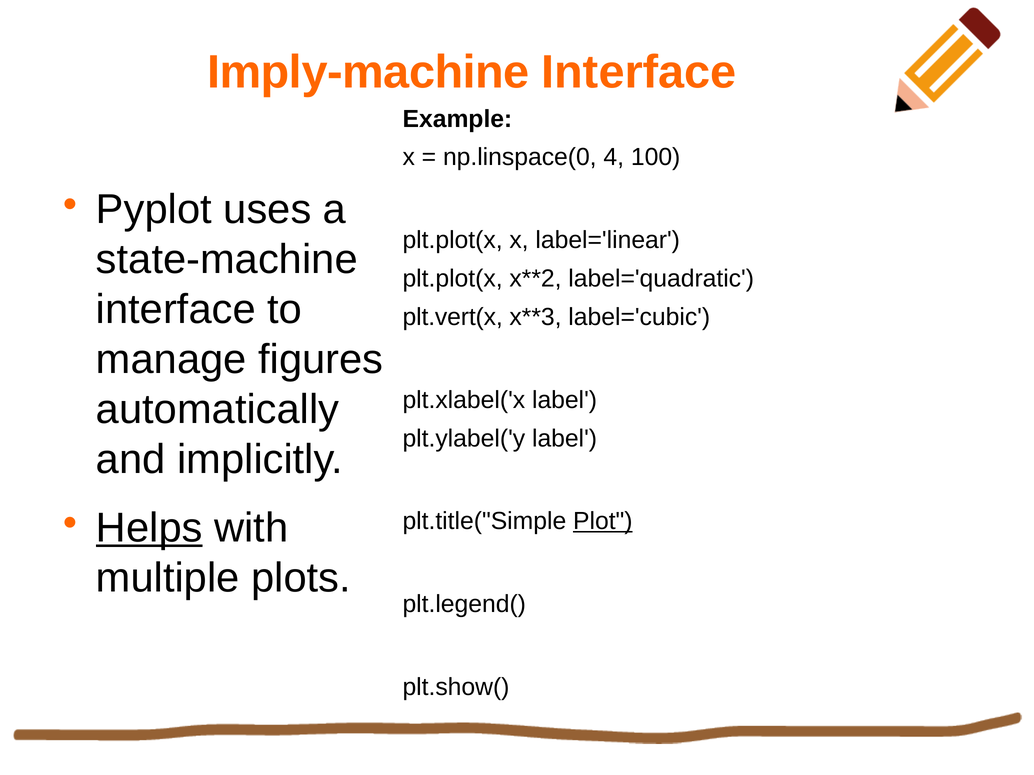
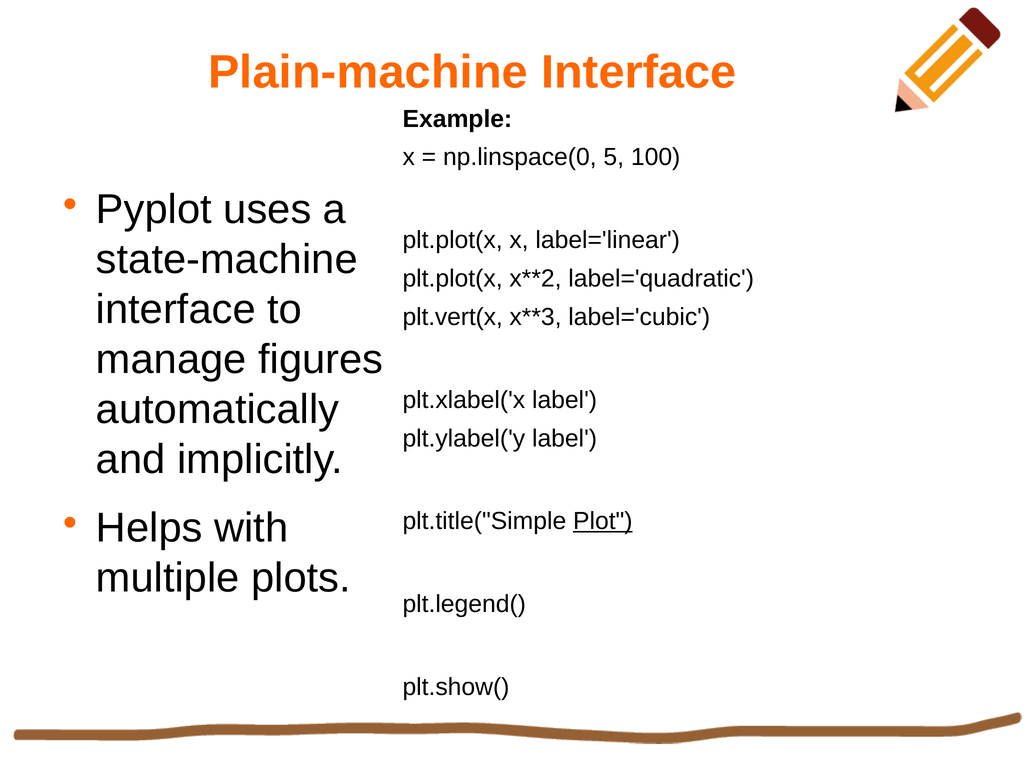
Imply-machine: Imply-machine -> Plain-machine (368, 72)
4: 4 -> 5 (614, 157)
Helps underline: present -> none (149, 528)
